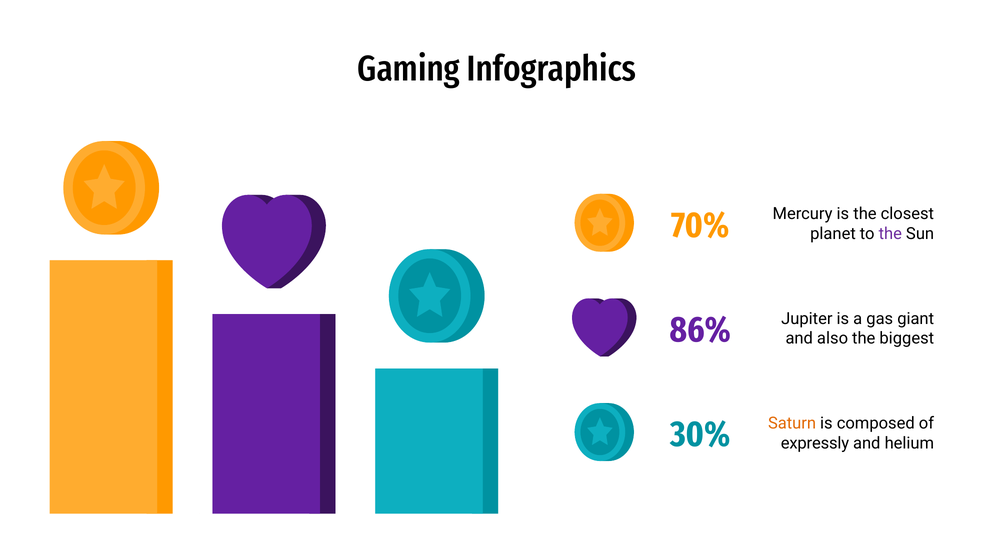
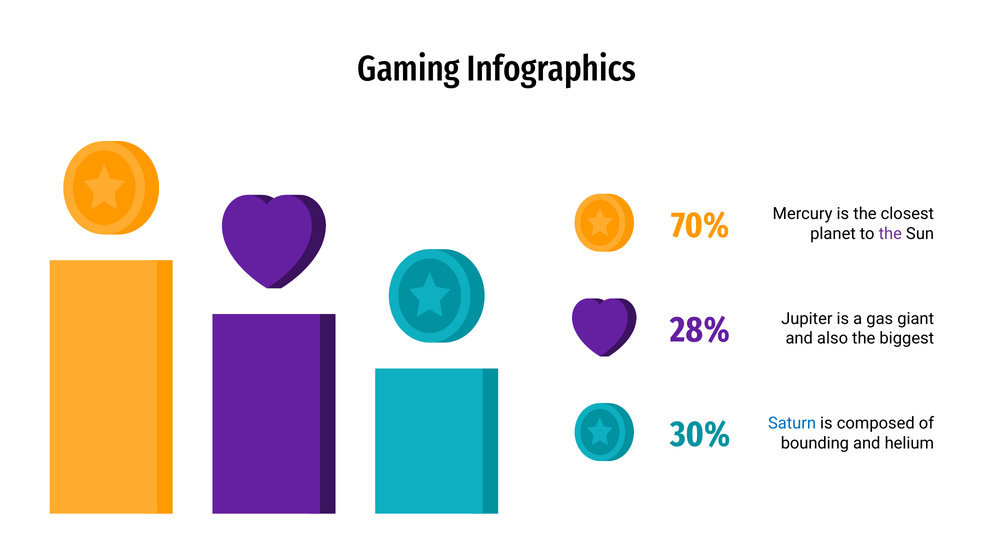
86%: 86% -> 28% (700, 330)
Saturn colour: orange -> blue (792, 423)
expressly: expressly -> bounding (815, 443)
